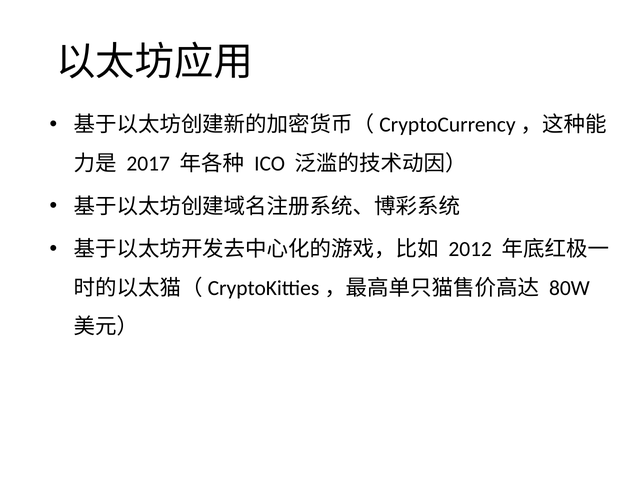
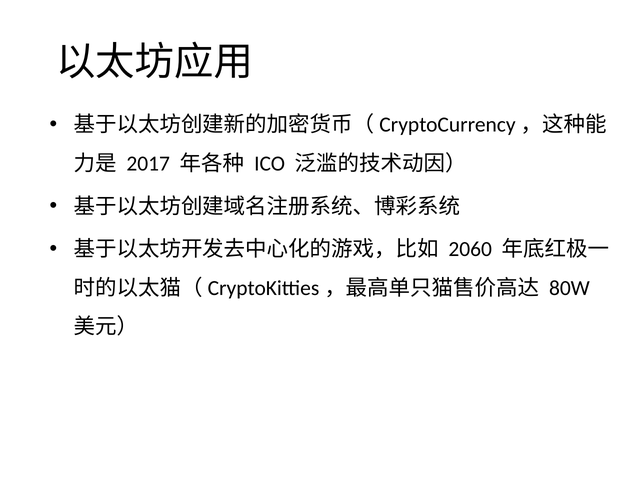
2012: 2012 -> 2060 (470, 249)
